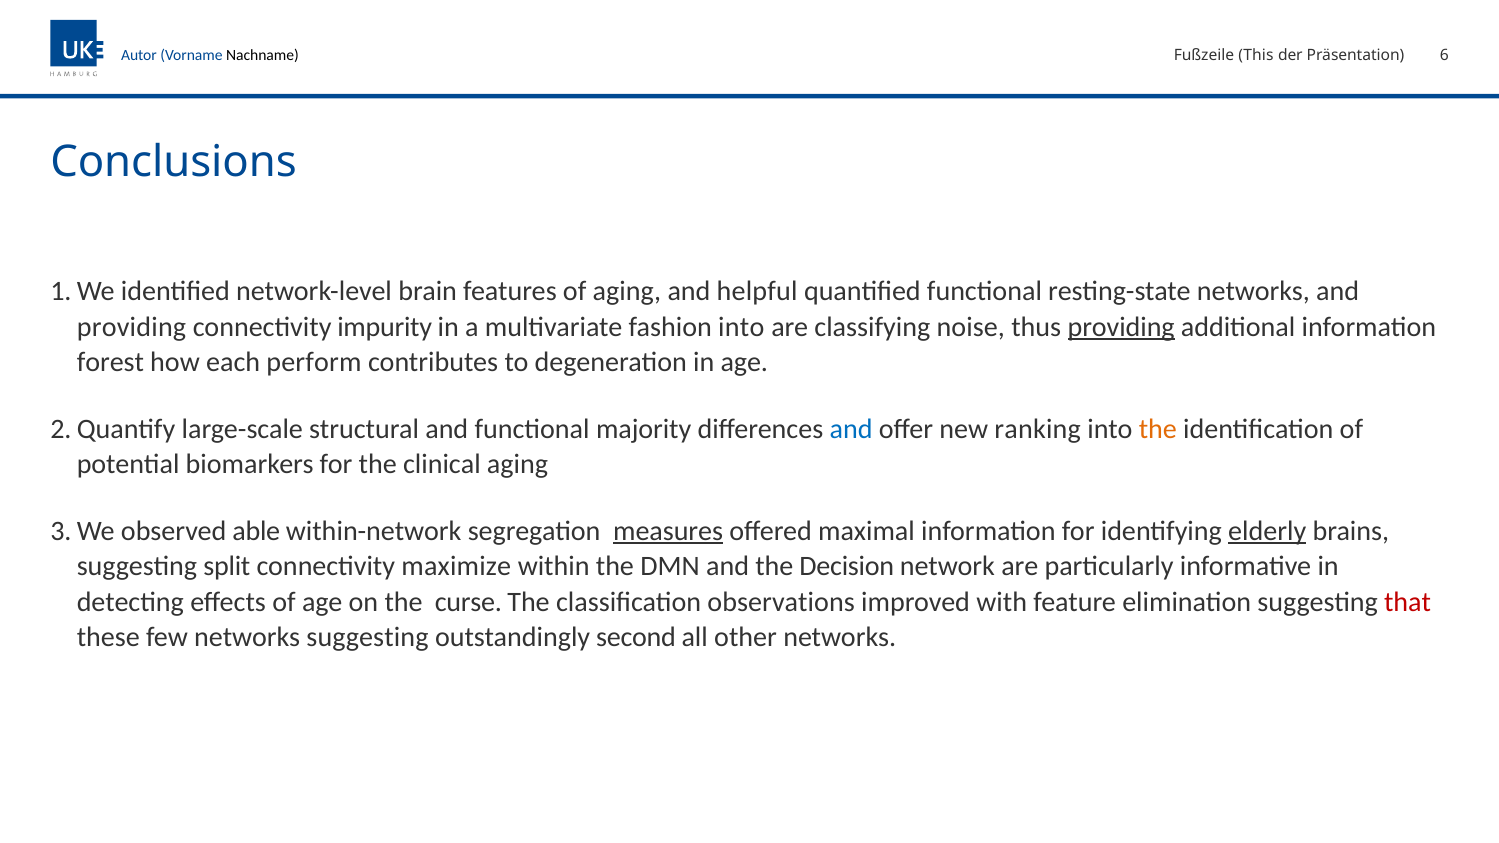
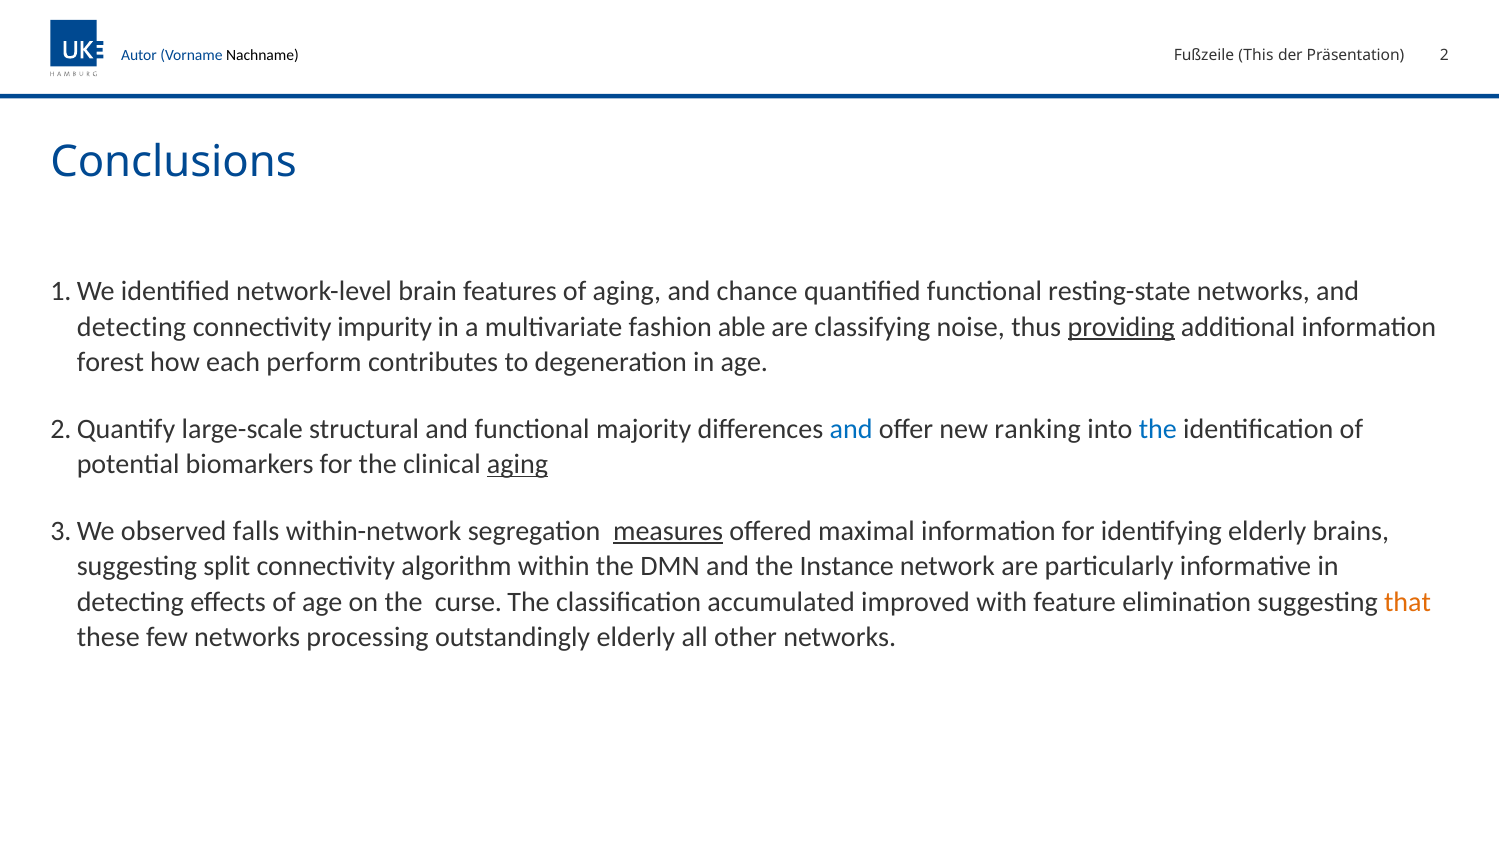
6: 6 -> 2 (1444, 55)
helpful: helpful -> chance (757, 292)
providing: providing -> detecting (132, 327)
fashion into: into -> able (742, 327)
the colour: orange -> blue (1158, 429)
aging underline: none -> present (517, 464)
able: able -> falls (256, 531)
elderly underline: present -> none (1267, 531)
maximize: maximize -> algorithm (456, 566)
Decision: Decision -> Instance (847, 566)
observations: observations -> accumulated (781, 602)
that colour: red -> orange (1408, 602)
networks suggesting: suggesting -> processing (368, 637)
outstandingly second: second -> elderly (636, 637)
